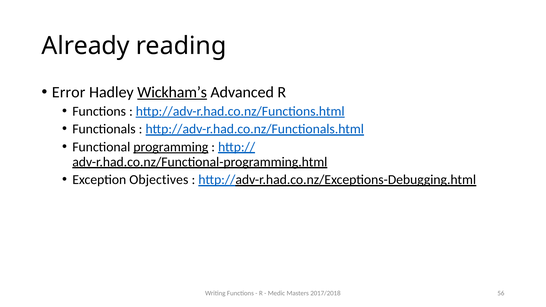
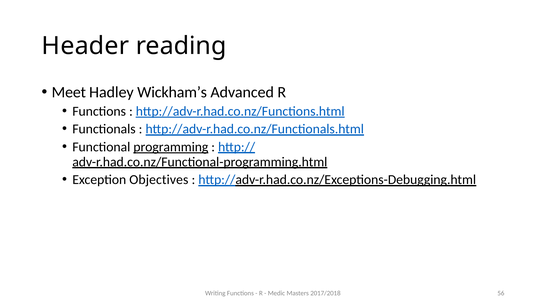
Already: Already -> Header (85, 46)
Error: Error -> Meet (69, 92)
Wickham’s underline: present -> none (172, 92)
